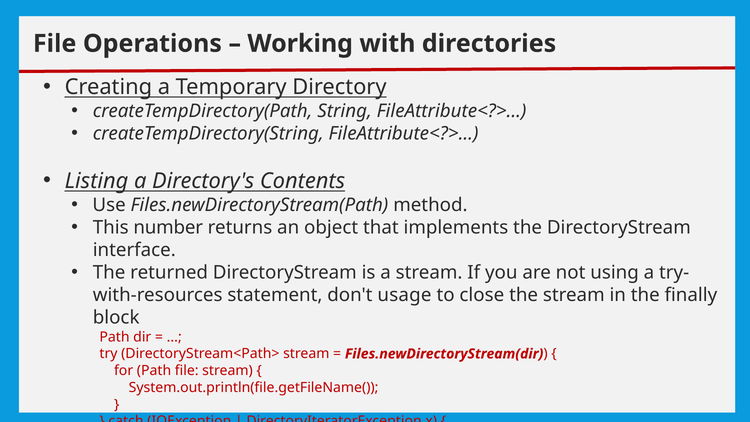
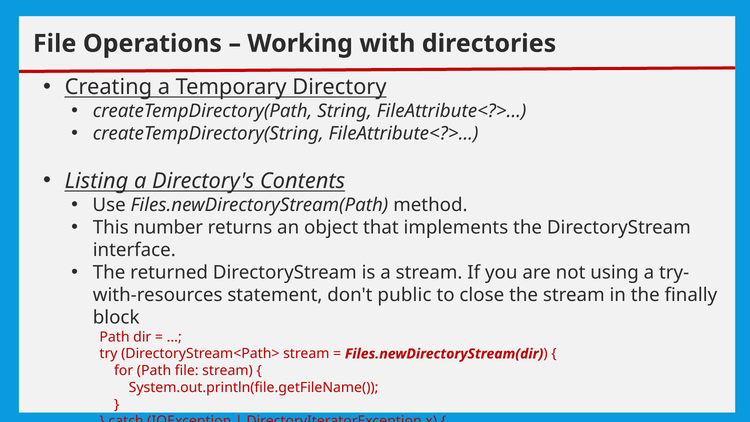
usage: usage -> public (405, 295)
